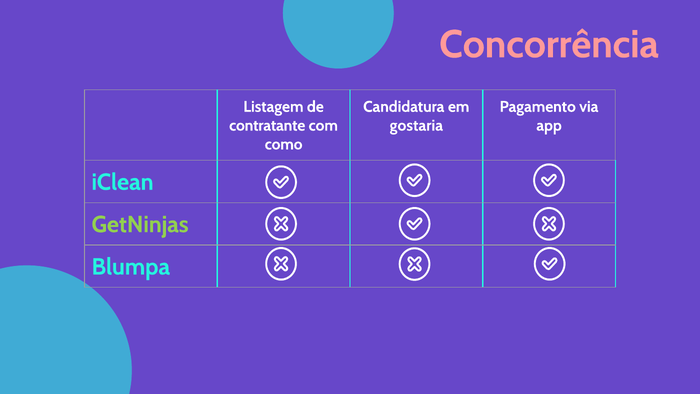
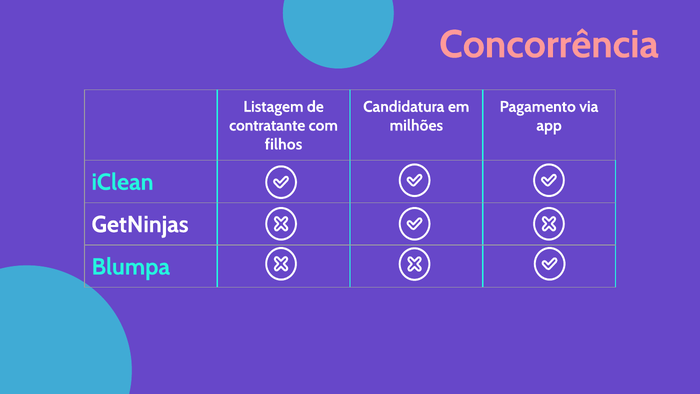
gostaria: gostaria -> milhões (416, 125)
como: como -> filhos (284, 144)
GetNinjas colour: light green -> white (140, 224)
